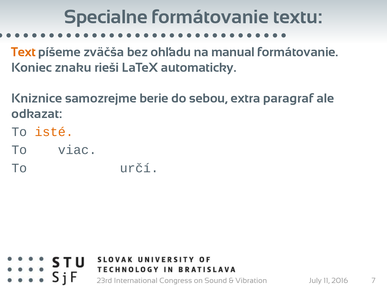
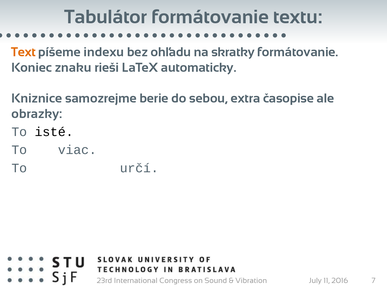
Specialne: Specialne -> Tabulátor (106, 17)
zväčša: zväčša -> indexu (104, 52)
manual: manual -> skratky (233, 52)
paragraf: paragraf -> časopise (288, 99)
odkazat: odkazat -> obrazky (37, 114)
isté colour: orange -> black (54, 132)
